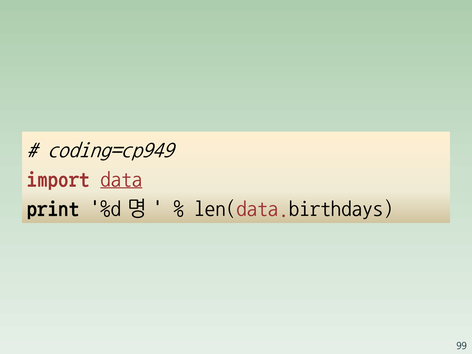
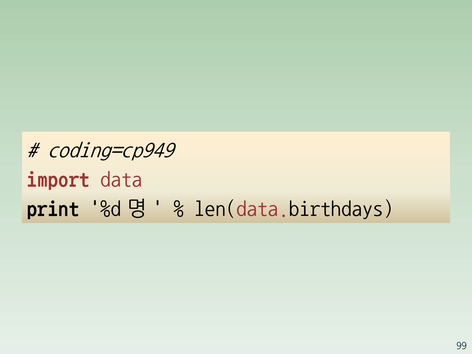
data underline: present -> none (121, 179)
